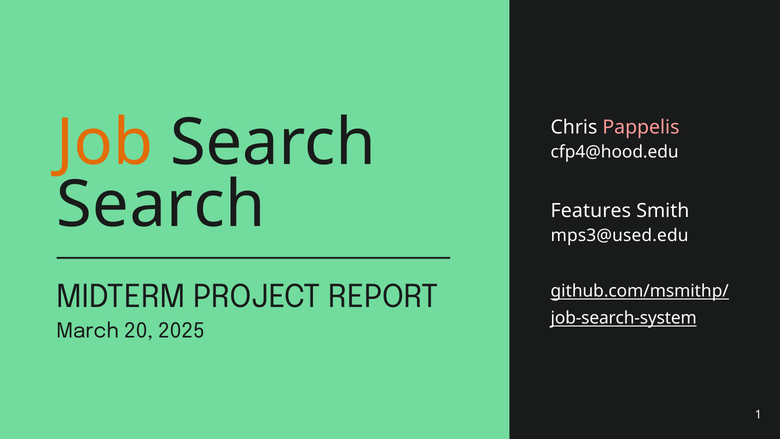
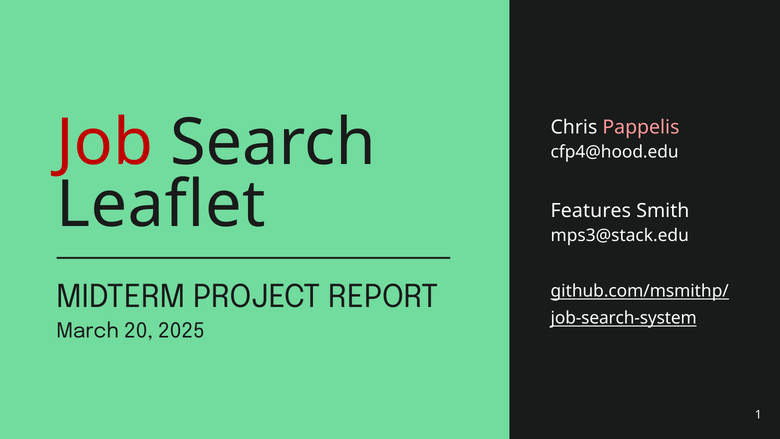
Job colour: orange -> red (105, 142)
Search: Search -> Leaflet (161, 205)
mps3@used.edu: mps3@used.edu -> mps3@stack.edu (620, 236)
